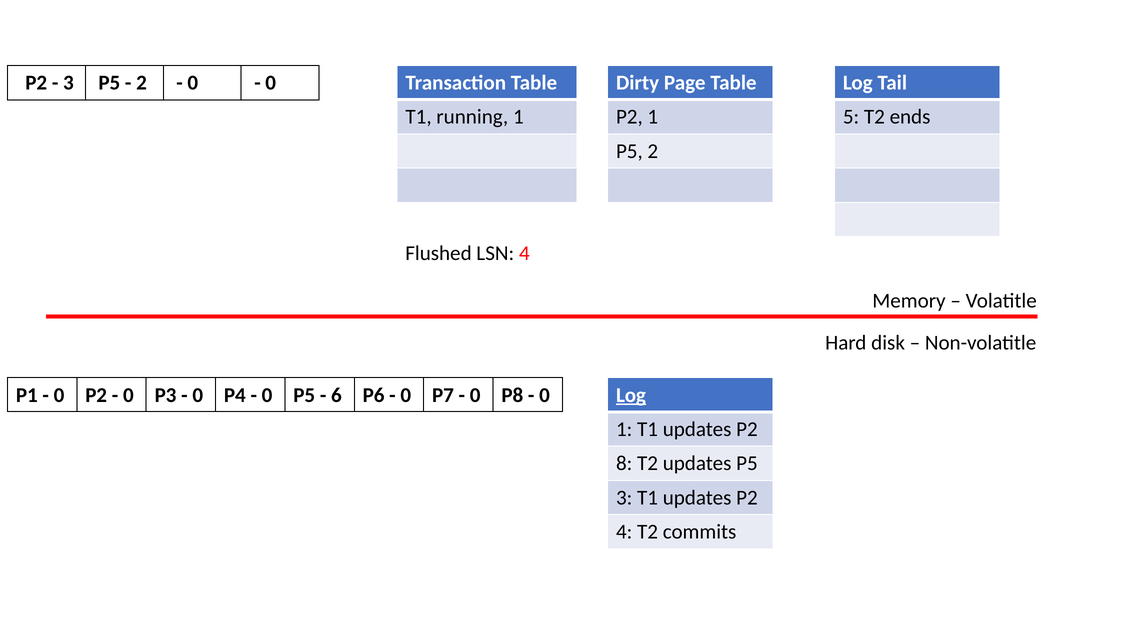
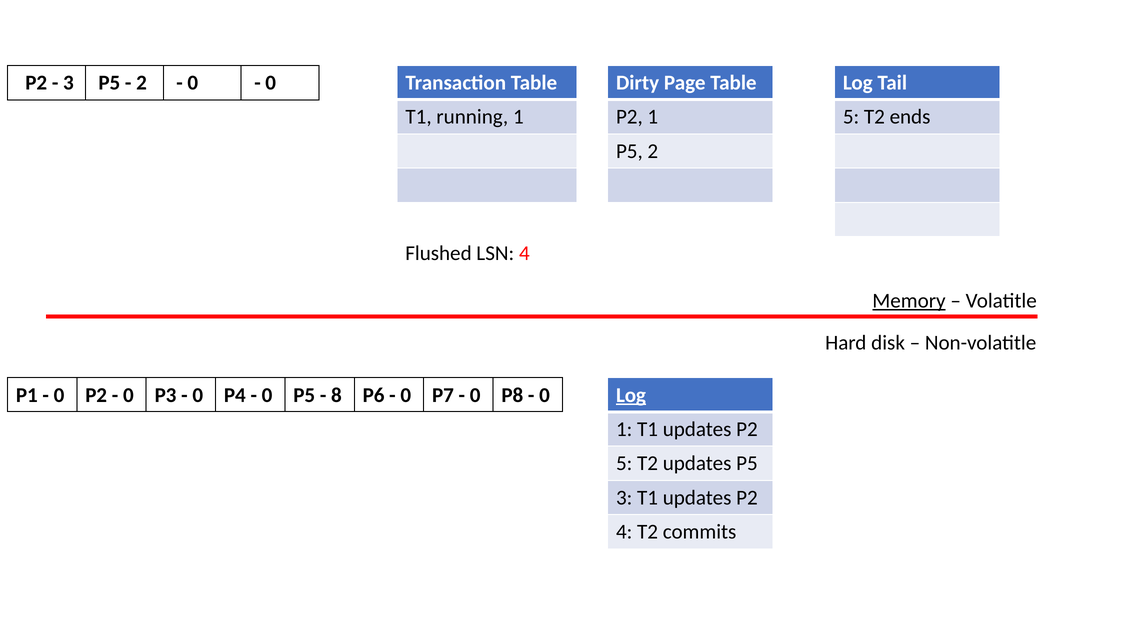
Memory underline: none -> present (909, 301)
6: 6 -> 8 (336, 395)
8: 8 -> 5 (624, 463)
